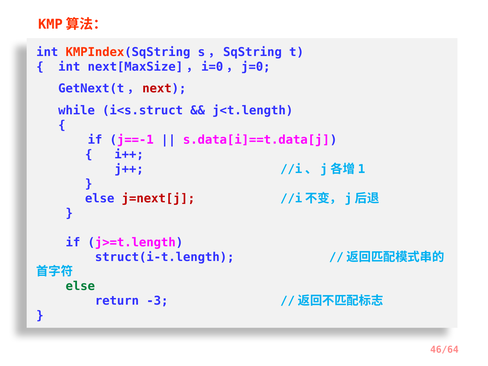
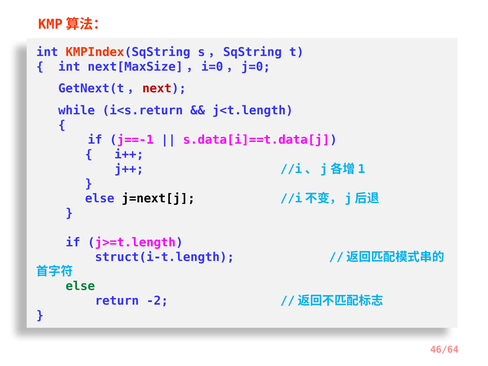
i<s.struct: i<s.struct -> i<s.return (143, 111)
j=next[j colour: red -> black (158, 198)
-3: -3 -> -2 (157, 301)
